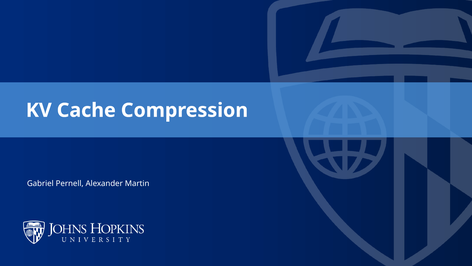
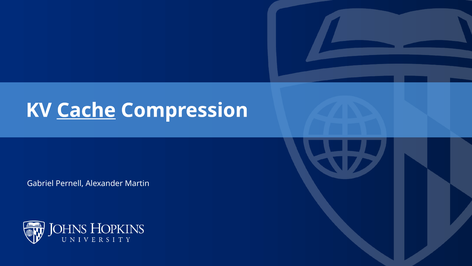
Cache underline: none -> present (86, 110)
